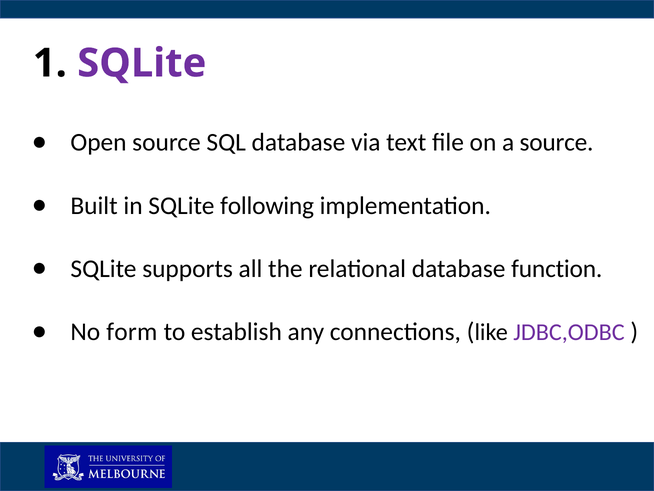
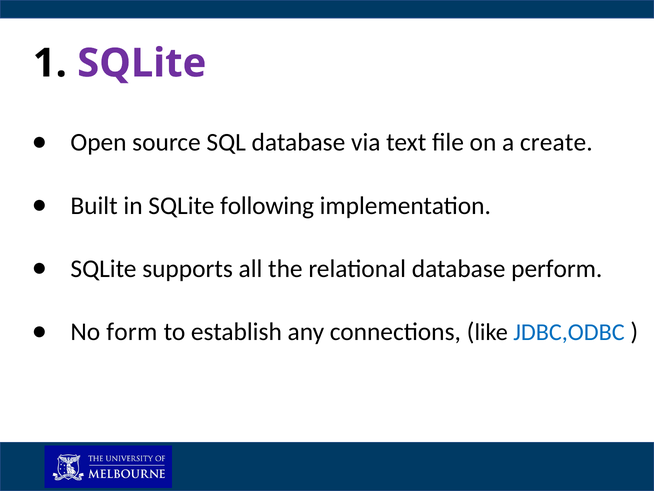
a source: source -> create (556, 142)
function: function -> perform (557, 269)
JDBC,ODBC colour: purple -> blue (569, 332)
